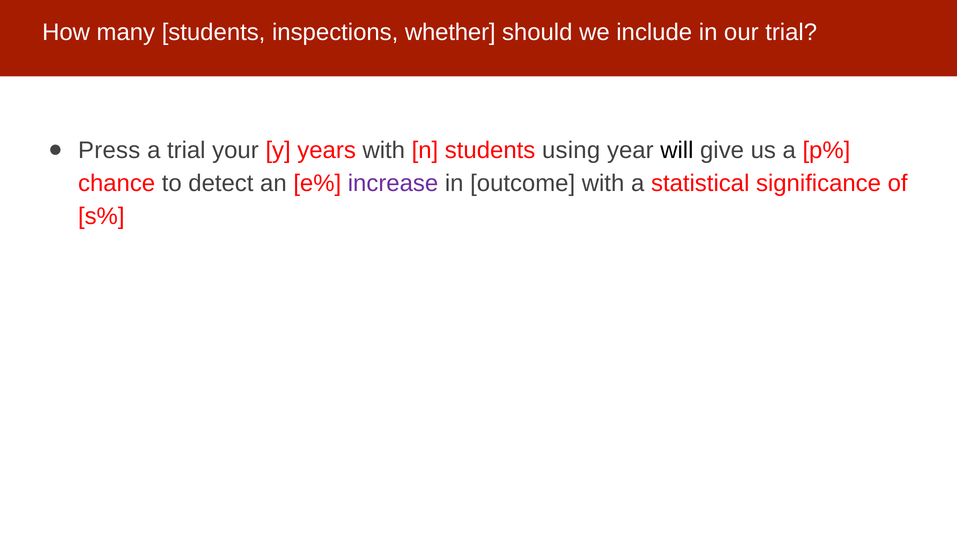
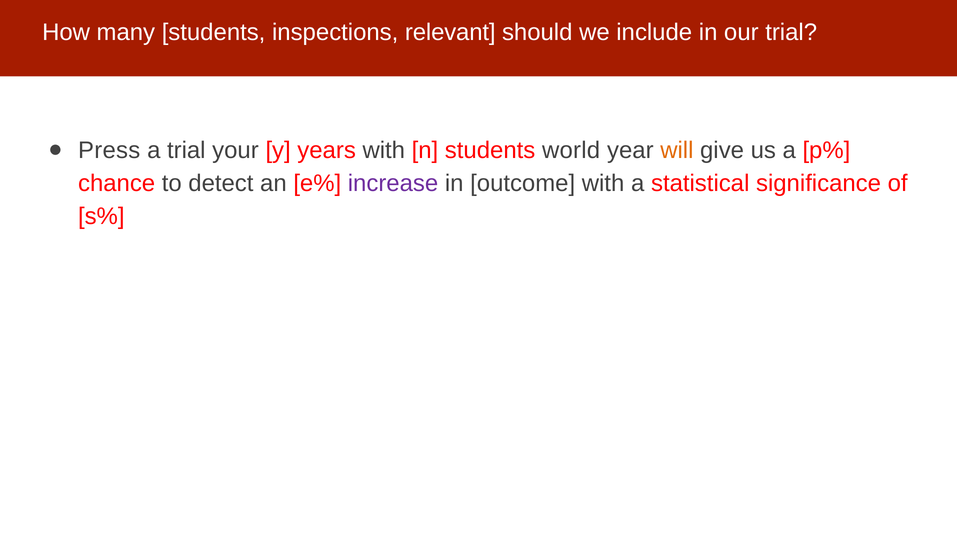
whether: whether -> relevant (450, 32)
using: using -> world (571, 151)
will colour: black -> orange (677, 151)
